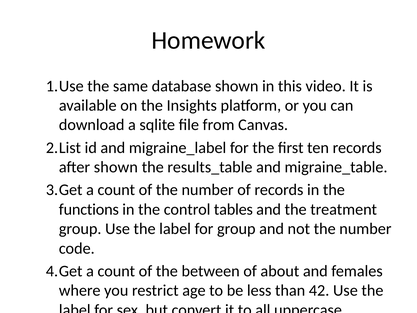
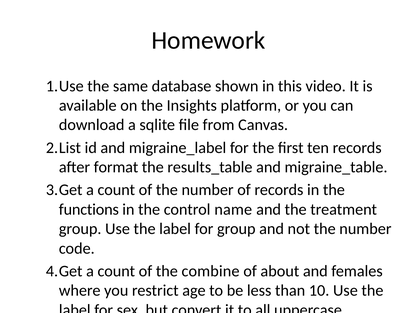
after shown: shown -> format (116, 167)
tables: tables -> name (233, 209)
between: between -> combine (211, 271)
42: 42 -> 10 (319, 290)
